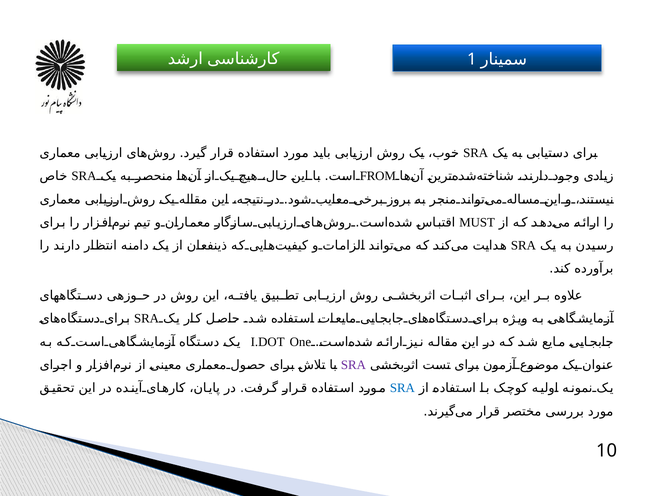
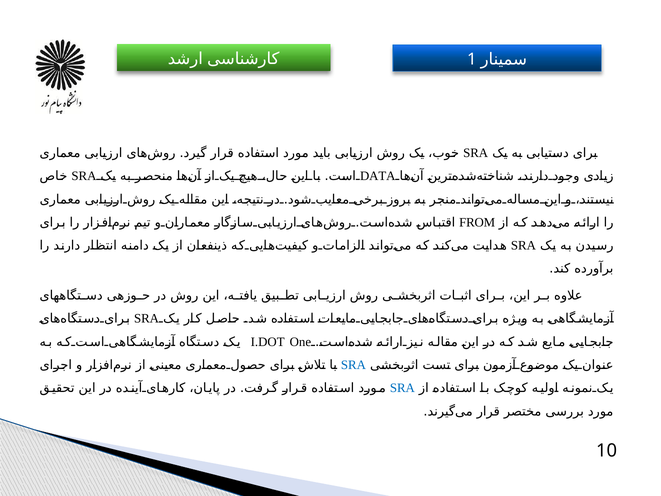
FROM: FROM -> DATA (378, 176)
MUST: MUST -> FROM (477, 222)
SRA colour: purple -> blue (353, 365)
